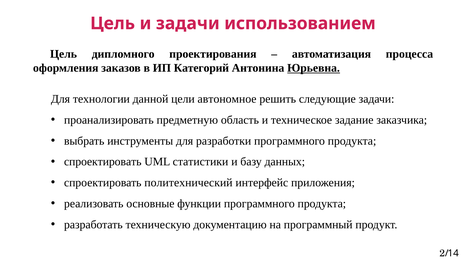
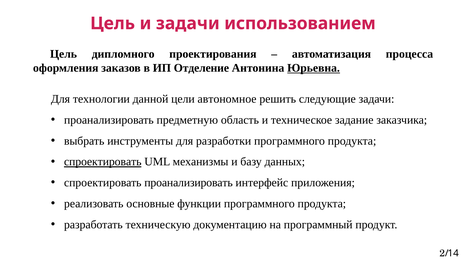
Категорий: Категорий -> Отделение (201, 68)
спроектировать underline: none -> present (103, 162)
статистики: статистики -> механизмы (201, 162)
спроектировать политехнический: политехнический -> проанализировать (189, 183)
